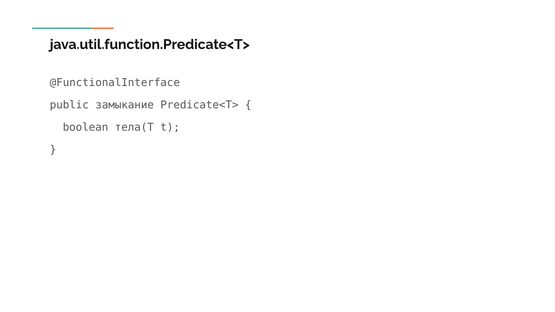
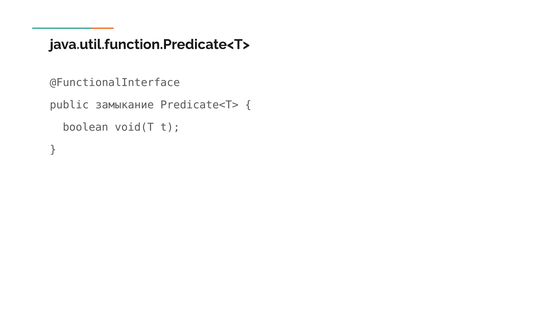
тела(T: тела(T -> void(T (134, 127)
